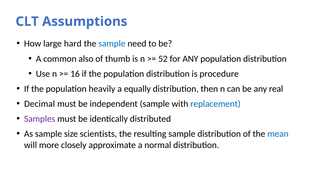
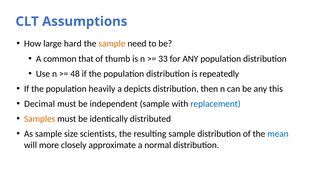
sample colour: blue -> orange (112, 44)
also: also -> that (86, 59)
52: 52 -> 33 (163, 59)
16: 16 -> 48 (75, 74)
procedure: procedure -> repeatedly (219, 74)
equally: equally -> depicts (137, 89)
real: real -> this (276, 89)
Samples colour: purple -> orange (40, 119)
